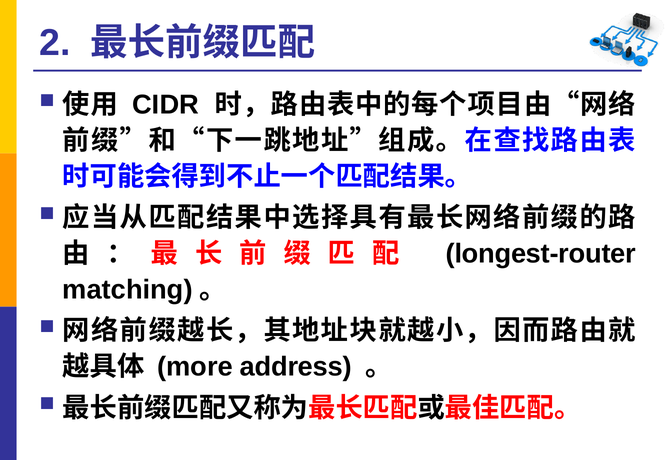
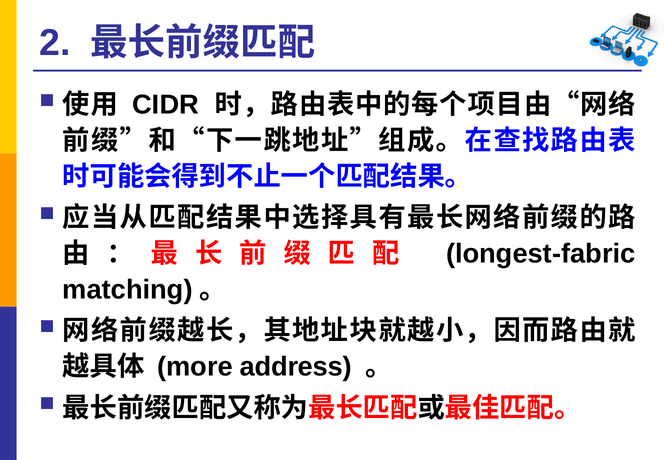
longest-router: longest-router -> longest-fabric (541, 254)
